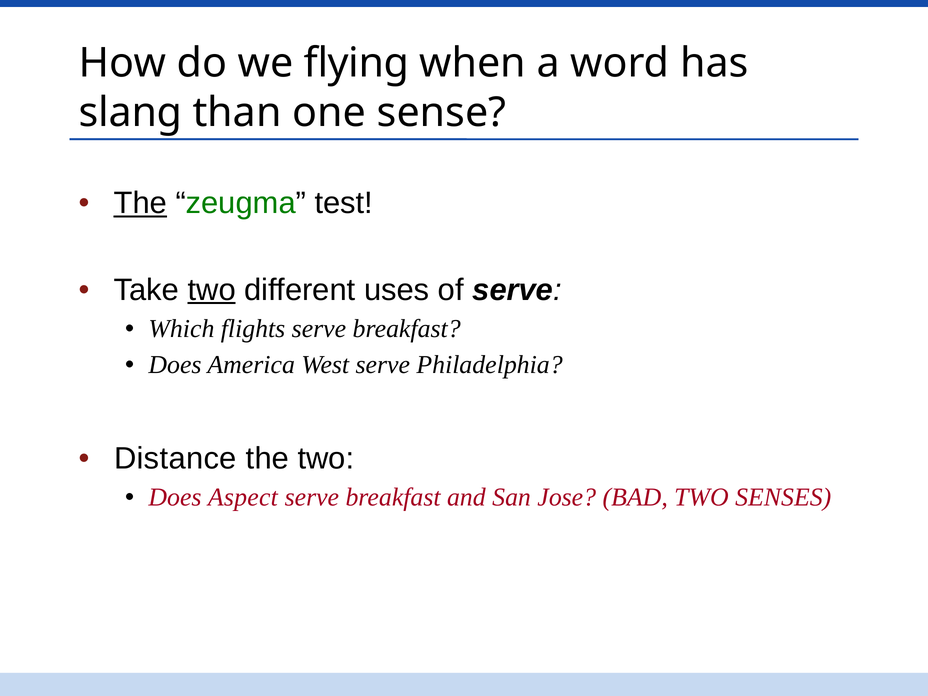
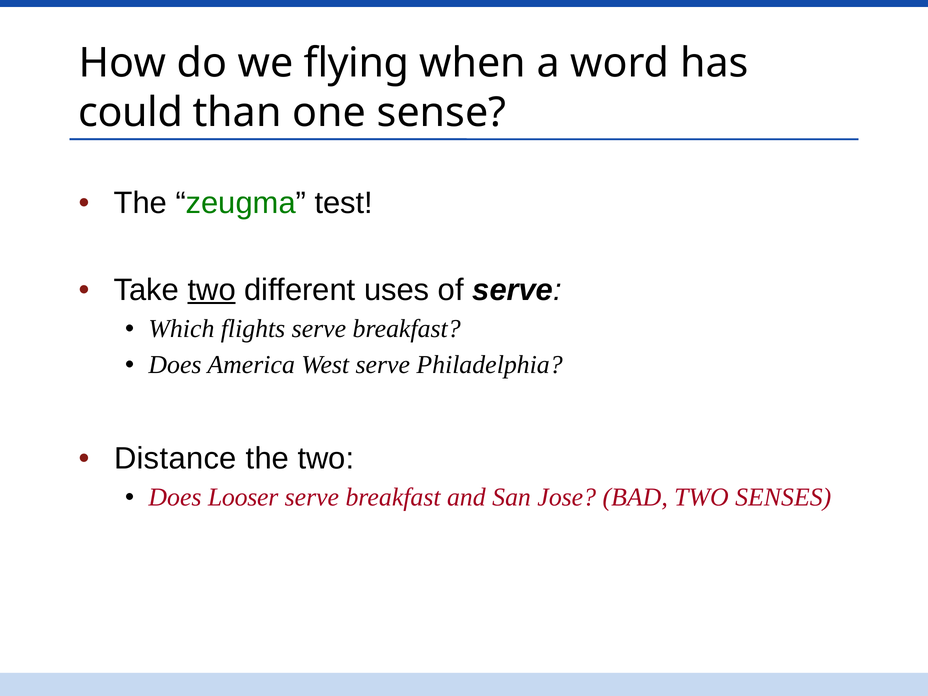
slang: slang -> could (131, 113)
The underline: present -> none (140, 203)
Aspect: Aspect -> Looser (243, 497)
